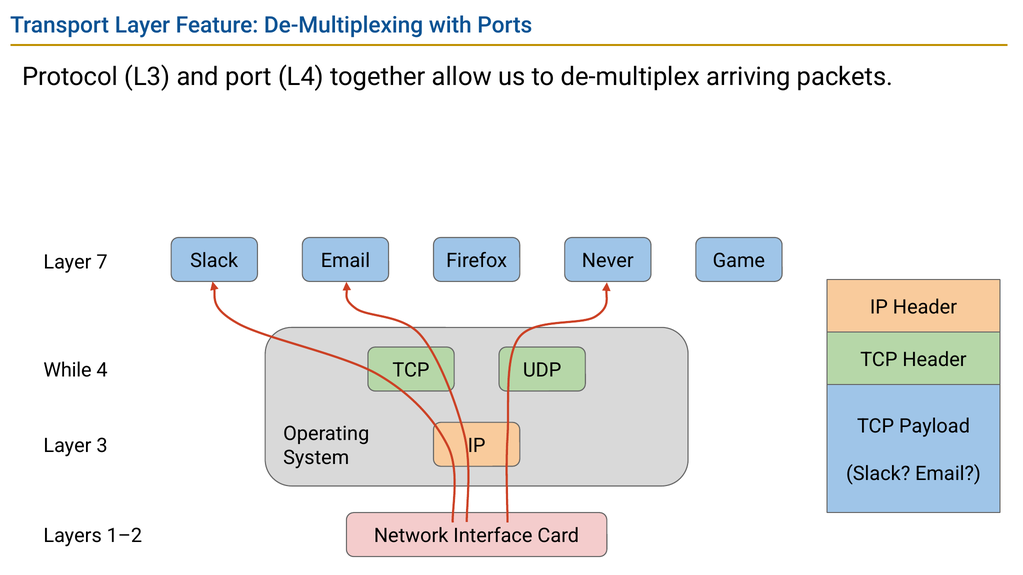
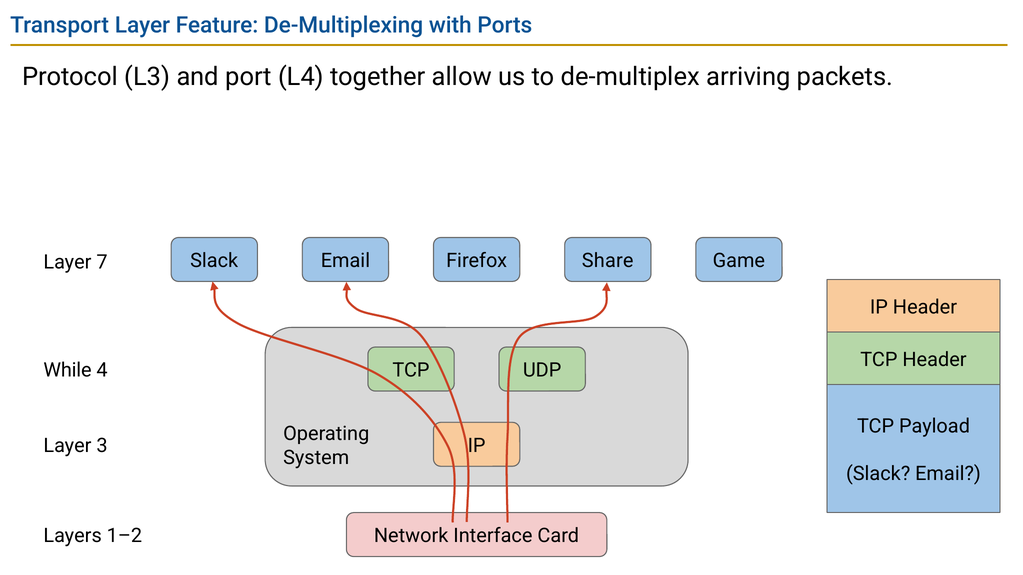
Never: Never -> Share (608, 261)
